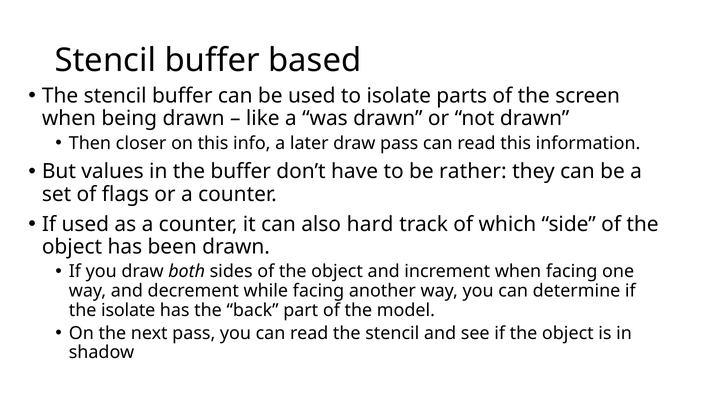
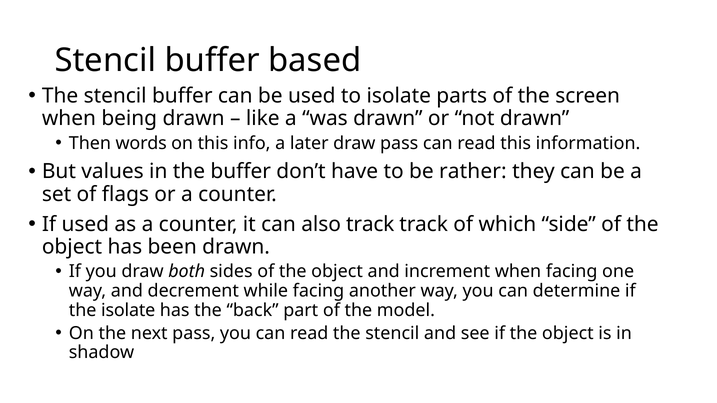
closer: closer -> words (141, 143)
also hard: hard -> track (370, 224)
